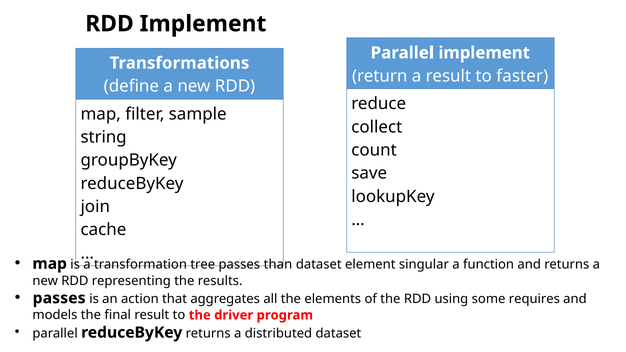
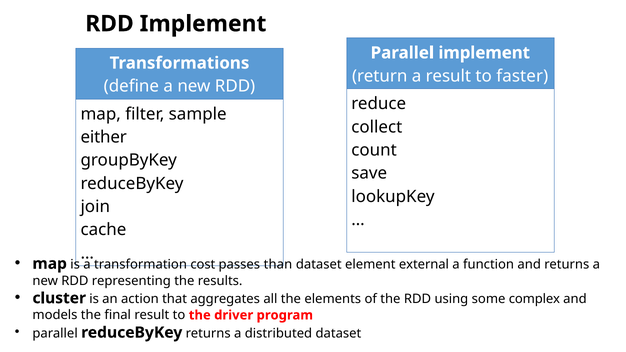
string: string -> either (104, 137)
tree: tree -> cost (203, 265)
singular: singular -> external (424, 265)
passes: passes -> cluster (59, 298)
requires: requires -> complex (534, 299)
